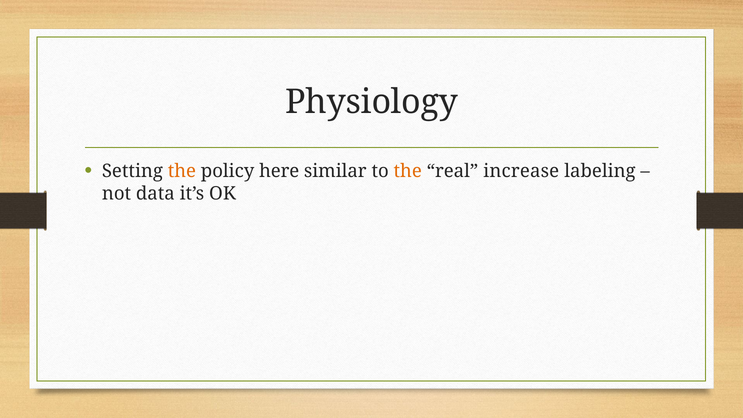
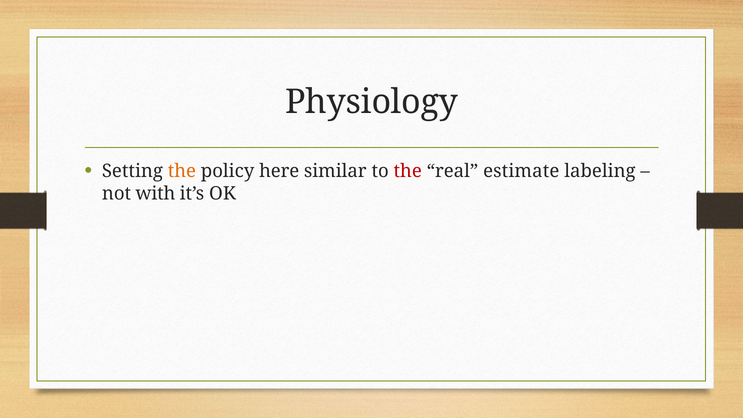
the colour: orange -> red (408, 171)
increase: increase -> estimate (521, 171)
data: data -> with (155, 193)
